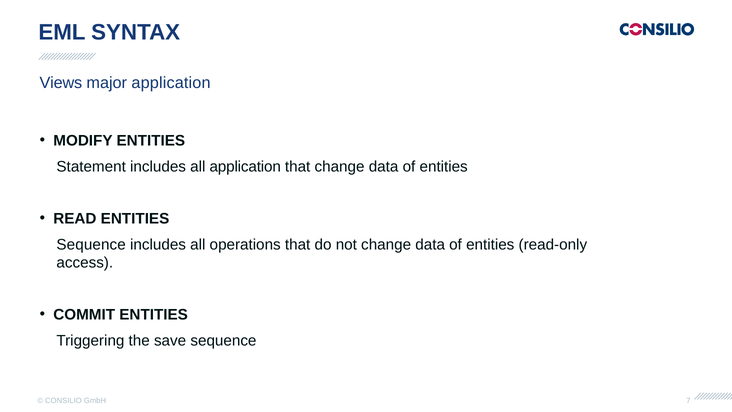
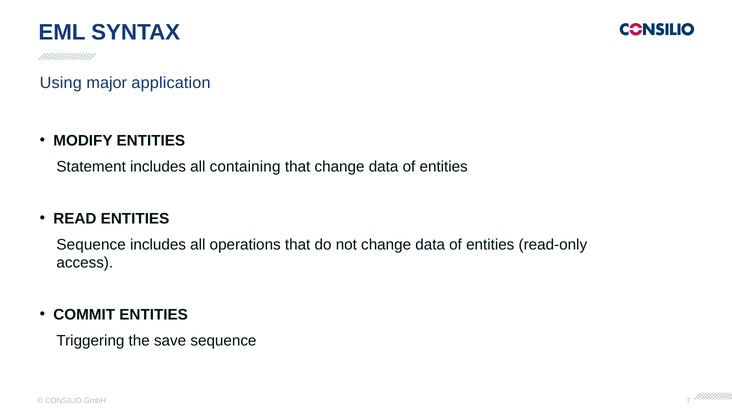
Views: Views -> Using (61, 83)
all application: application -> containing (245, 167)
